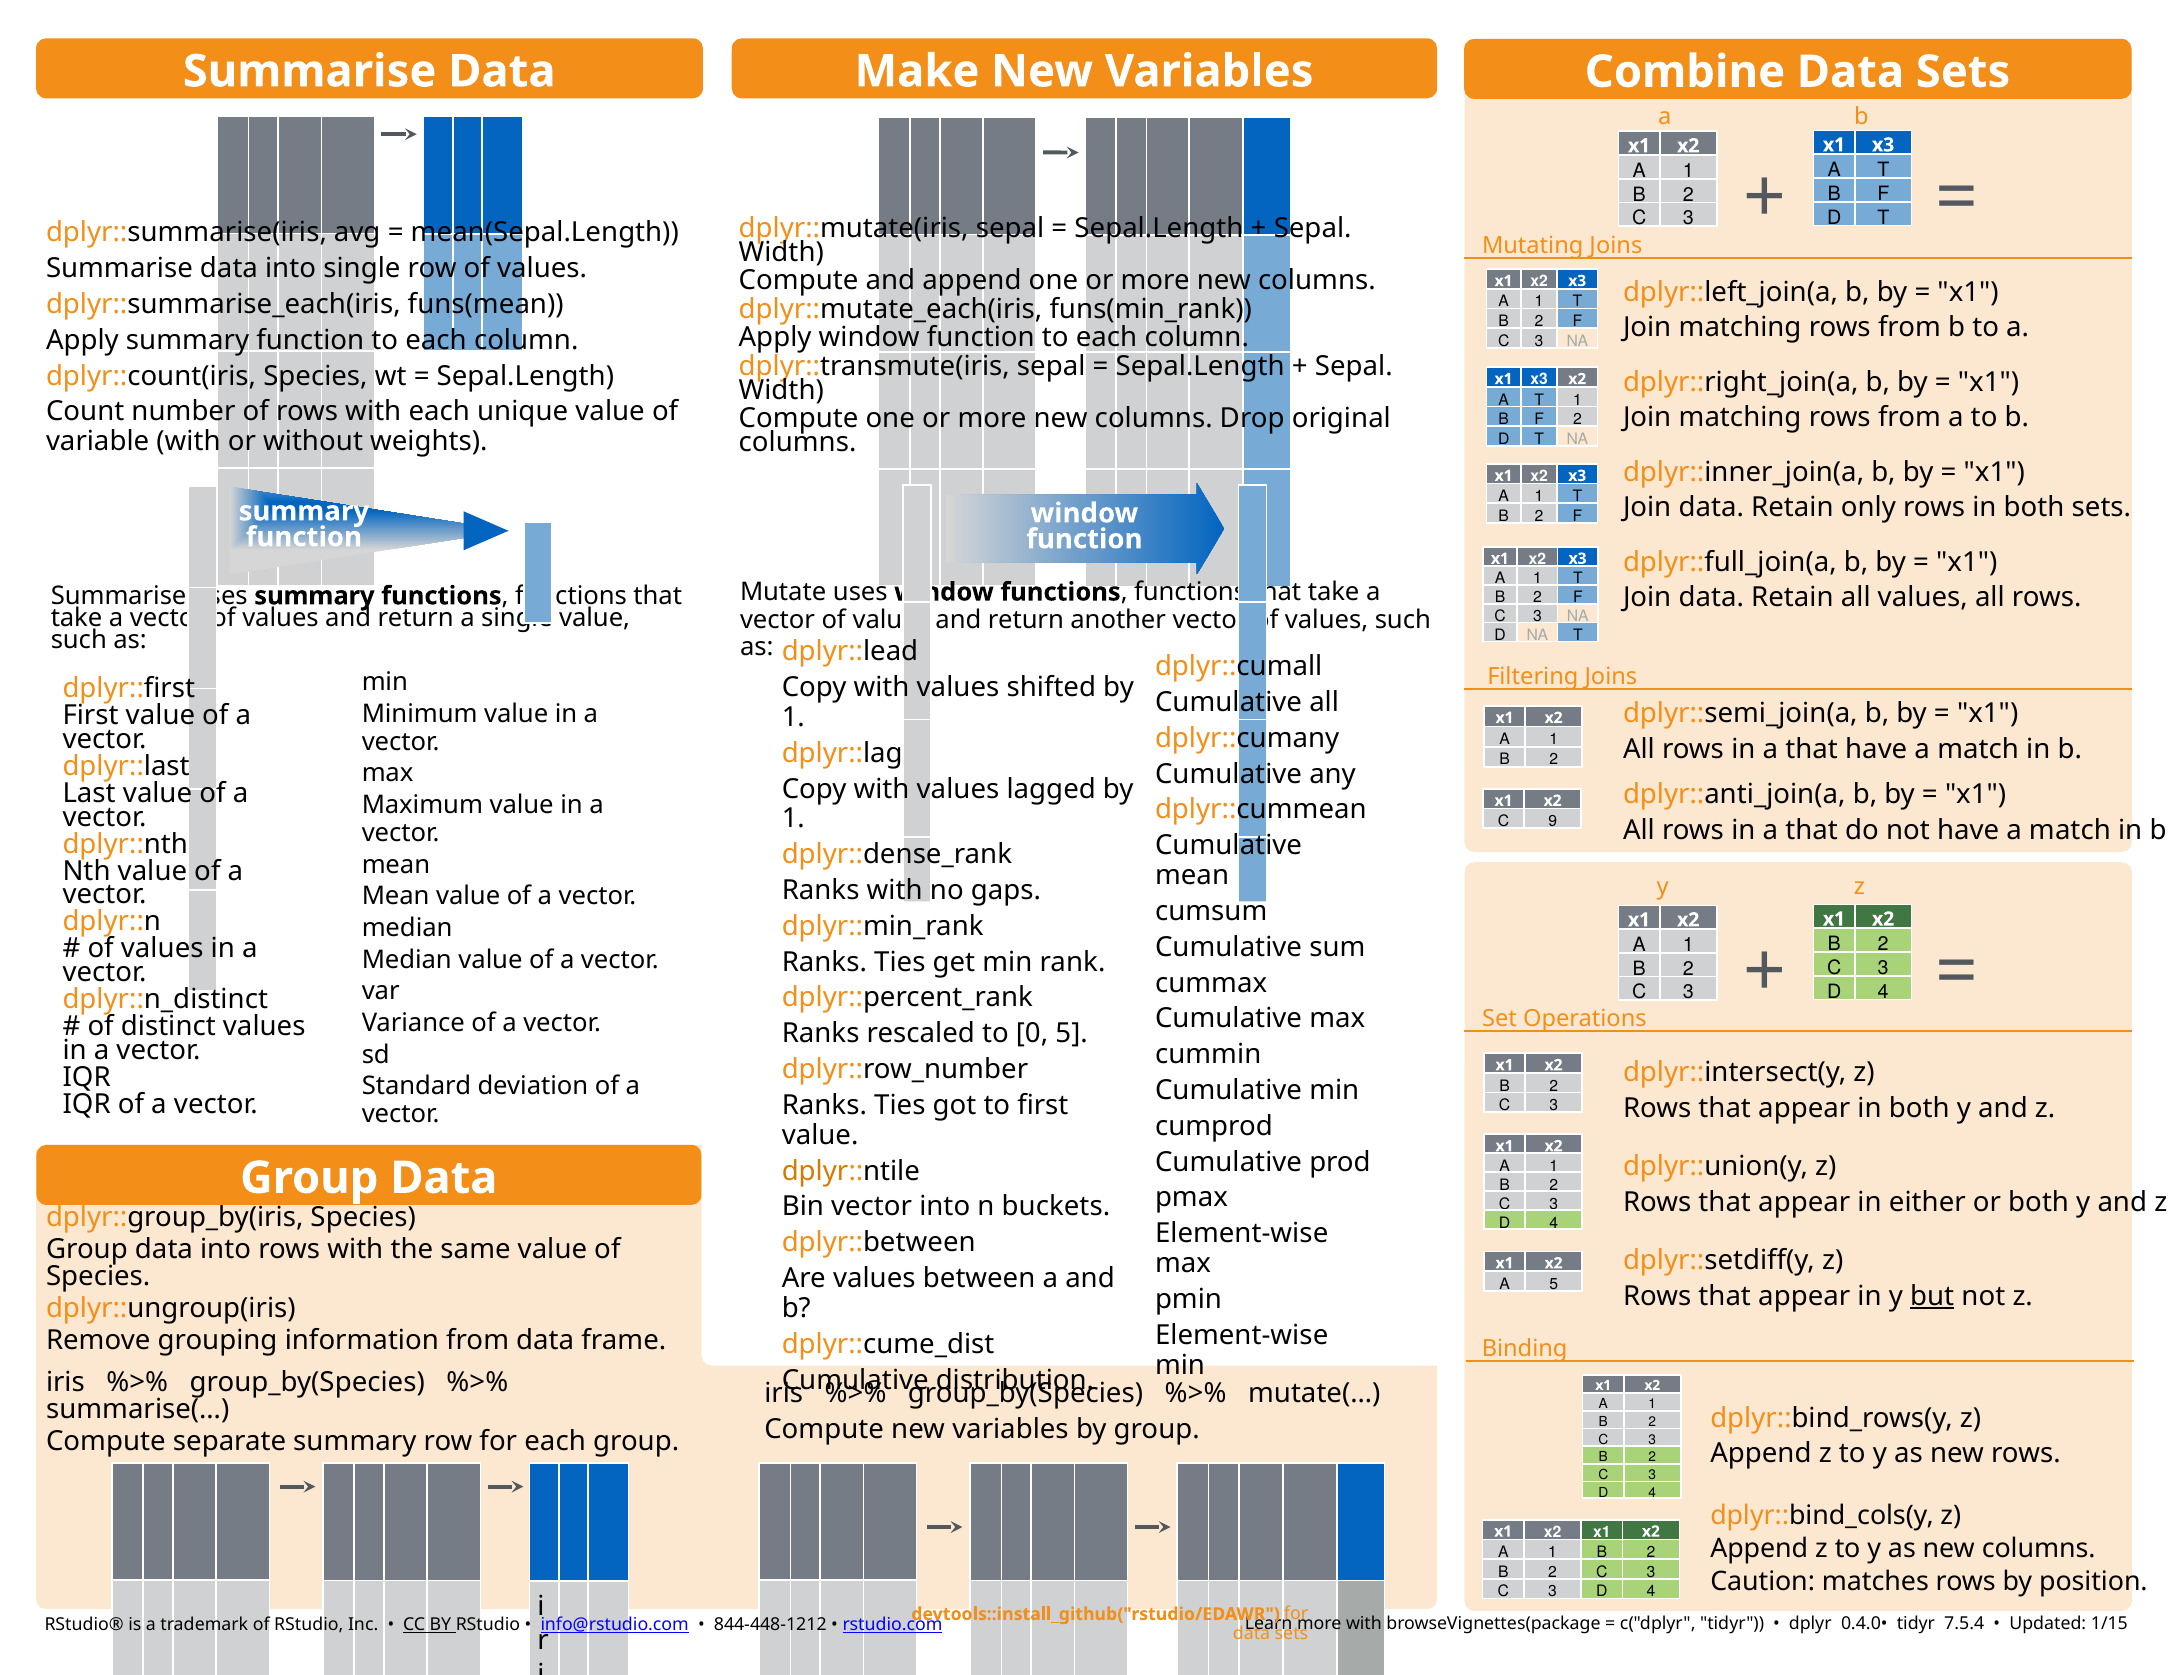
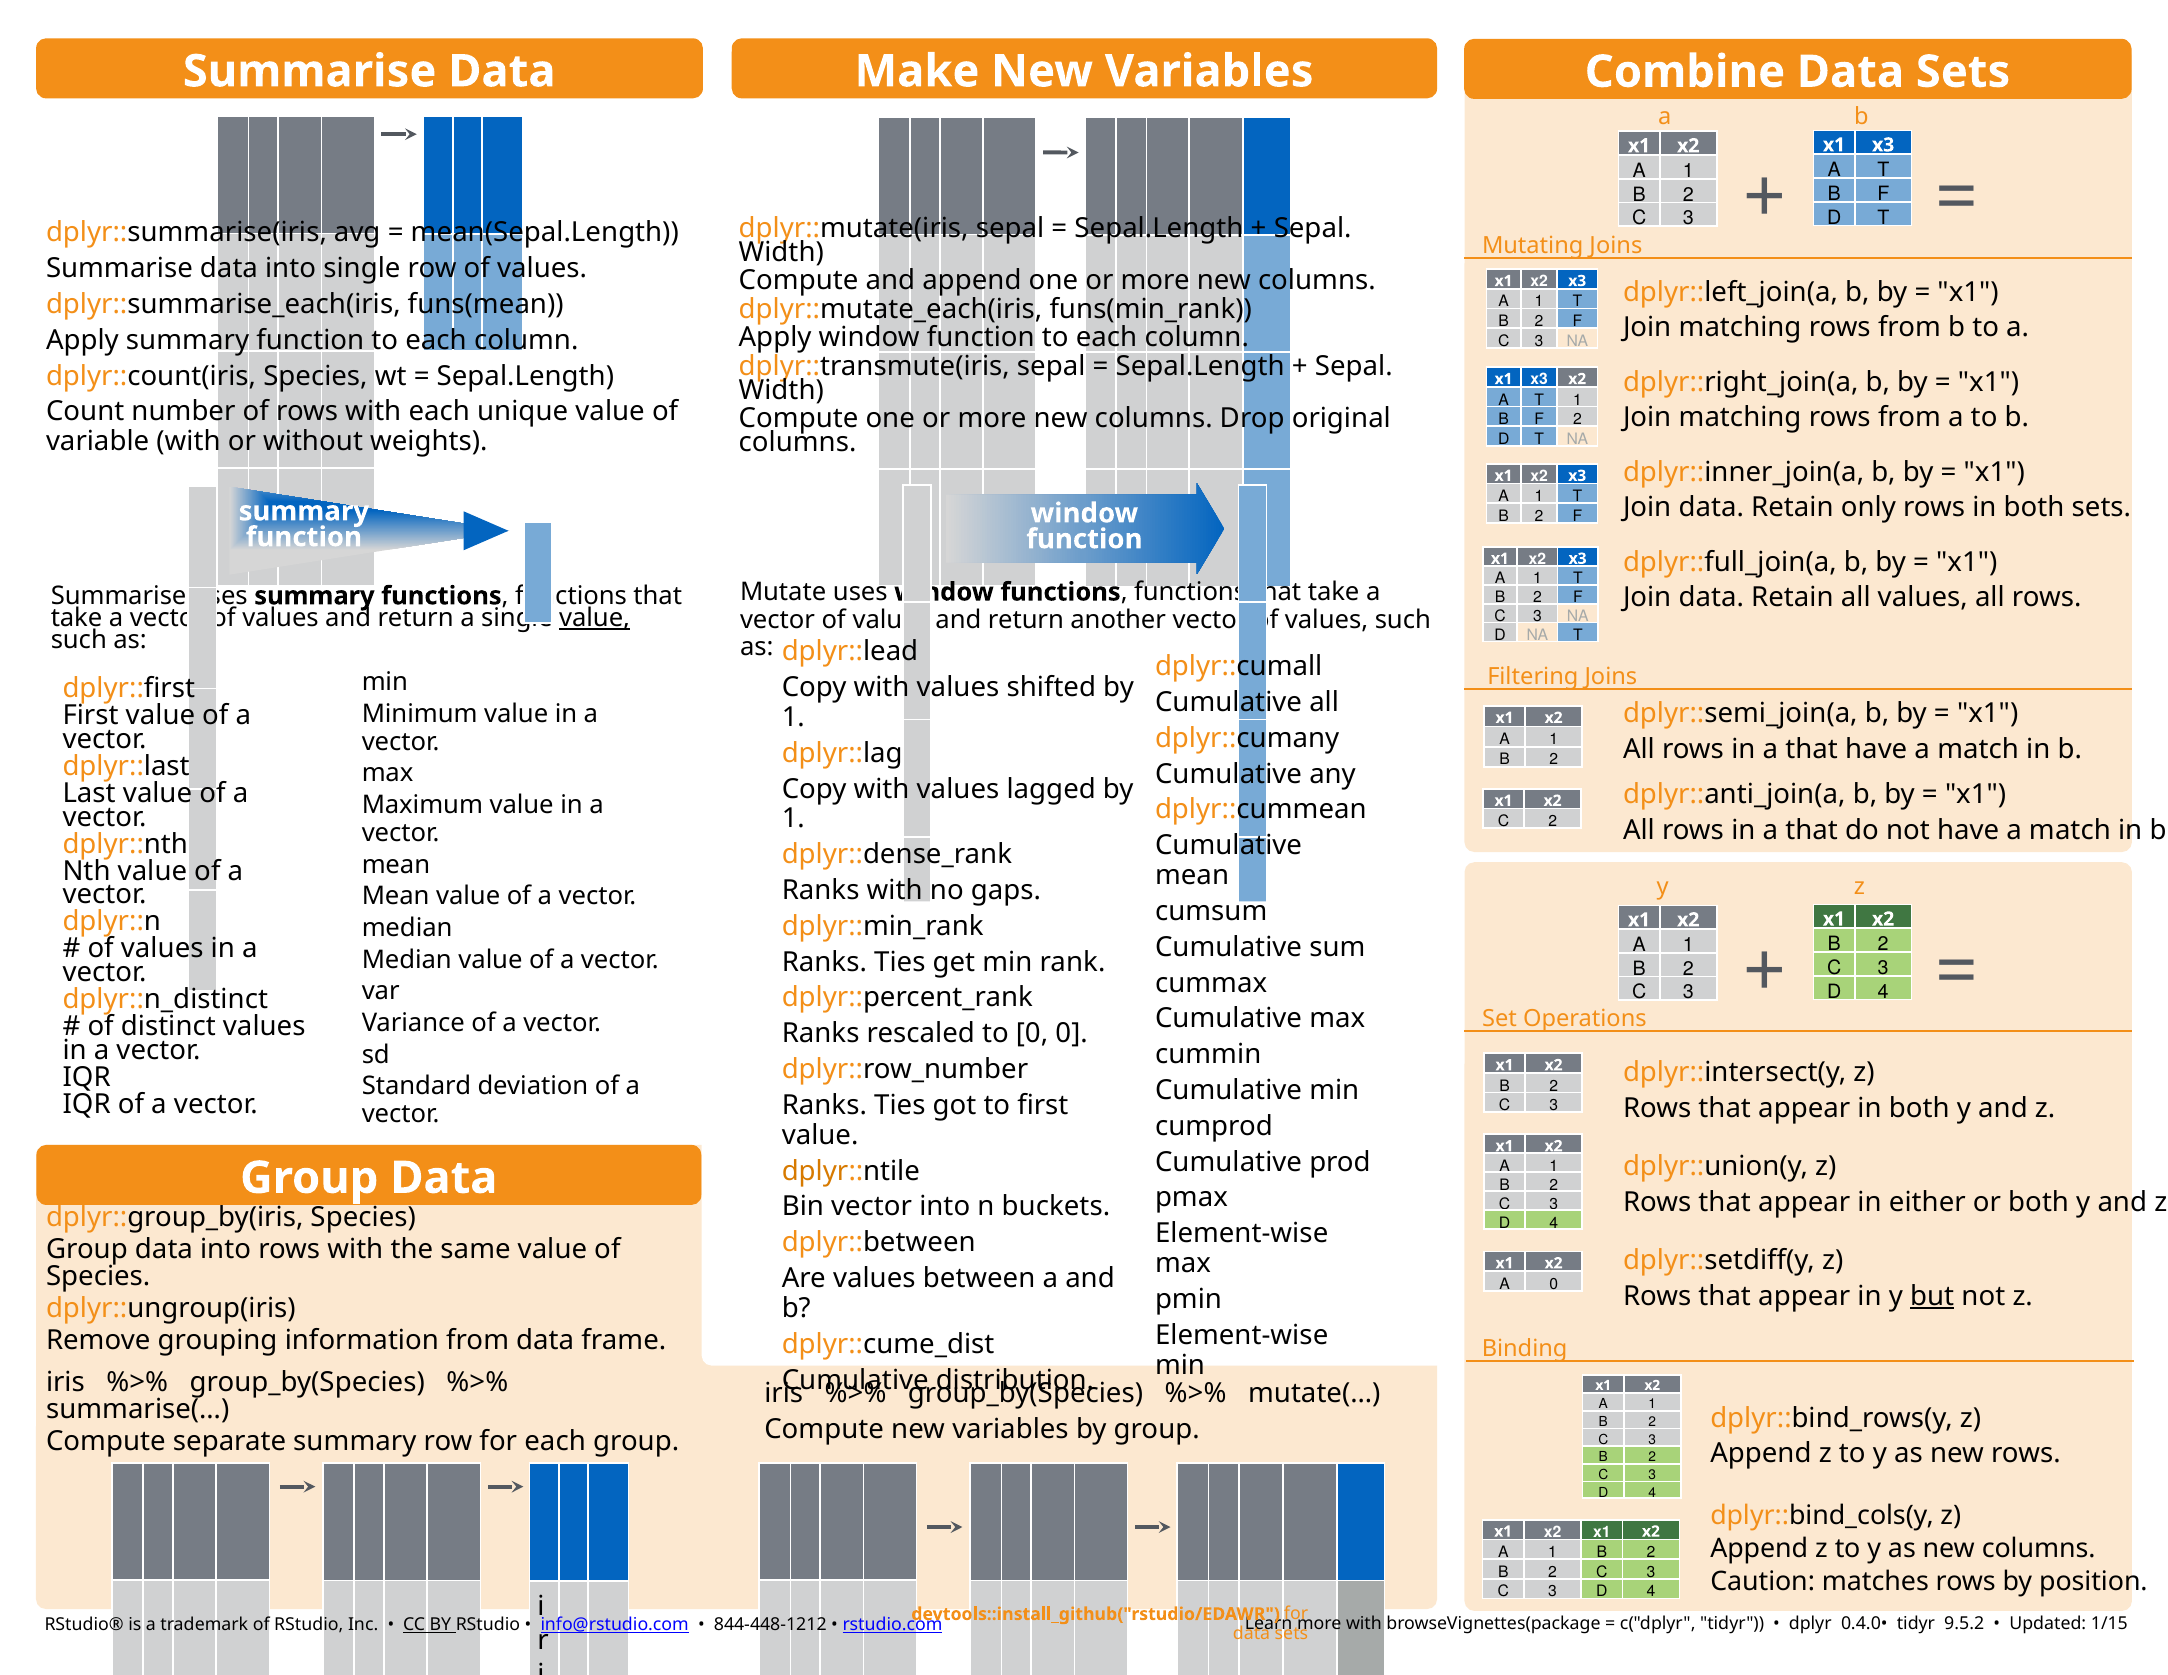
value underline: none -> present (595, 618)
C 9: 9 -> 2 (1553, 822)
0 5: 5 -> 0 (1072, 1034)
A 5: 5 -> 0 (1554, 1284)
7.5.4: 7.5.4 -> 9.5.2 (1964, 1624)
